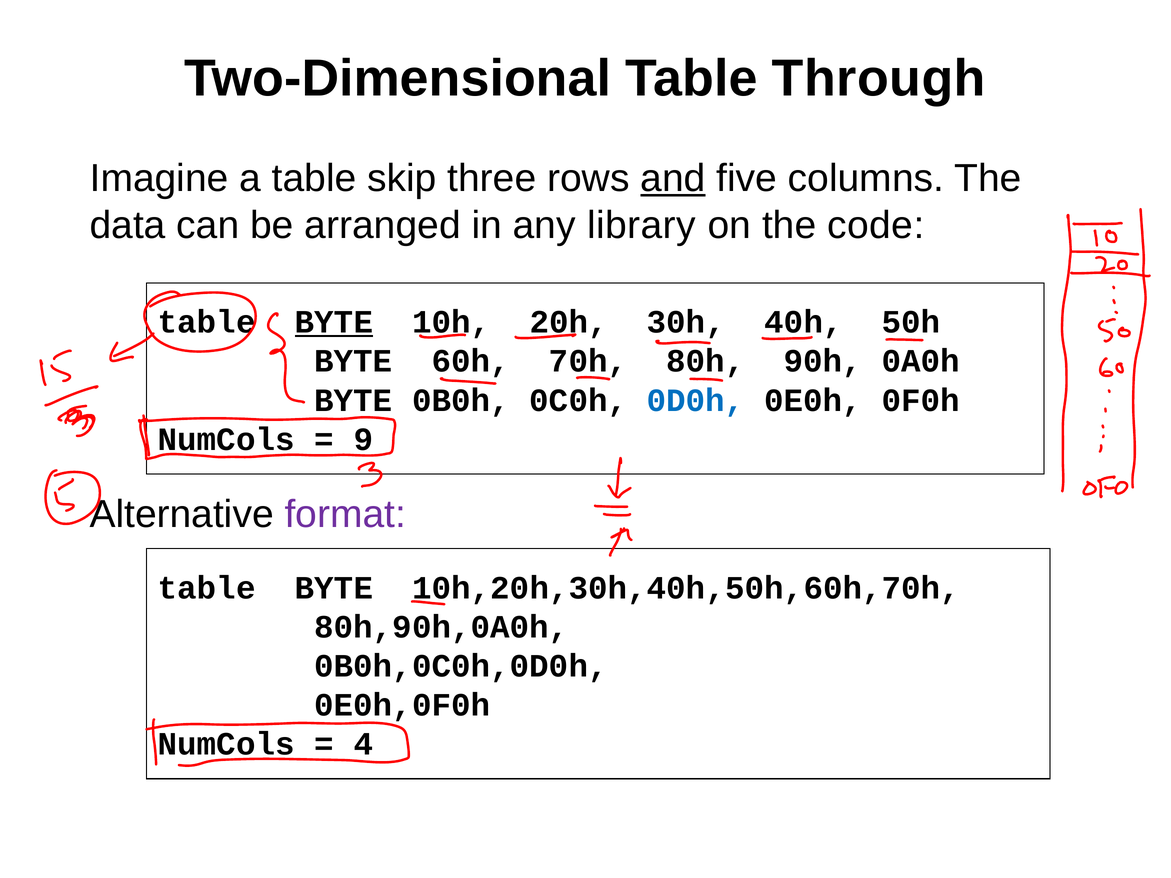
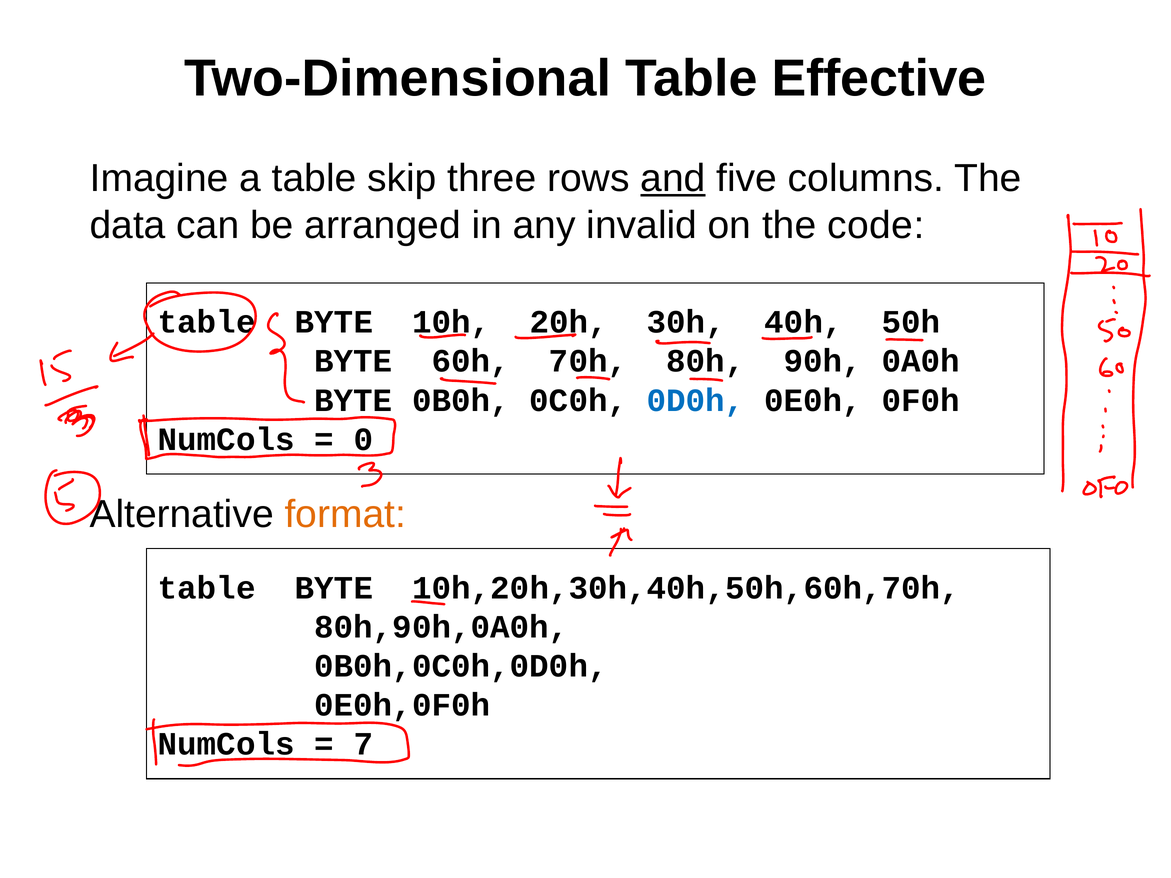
Through: Through -> Effective (879, 79)
library: library -> invalid (642, 225)
BYTE underline: present -> none (334, 322)
9: 9 -> 0 (363, 439)
format colour: purple -> orange (345, 514)
4: 4 -> 7 (363, 744)
